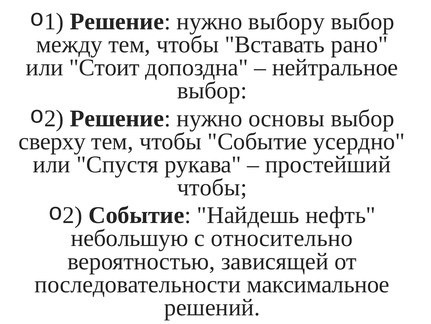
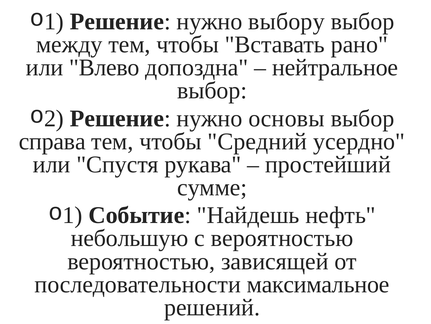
Стоит: Стоит -> Влево (104, 67)
сверху: сверху -> справа (52, 141)
чтобы Событие: Событие -> Средний (257, 141)
чтобы: чтобы -> сумме (212, 187)
2: 2 -> 1 (73, 215)
с относительно: относительно -> вероятностью (282, 238)
